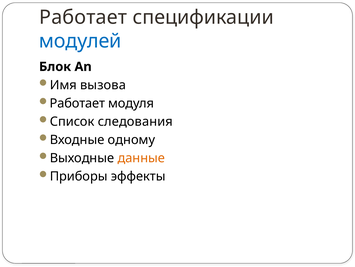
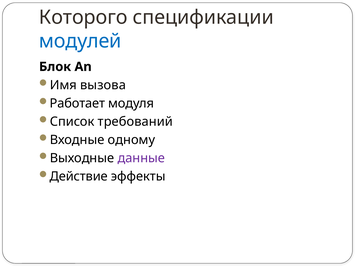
Работает: Работает -> Которого (83, 17)
следования: следования -> требований (135, 121)
данные colour: orange -> purple (141, 158)
Приборы: Приборы -> Действие (79, 176)
